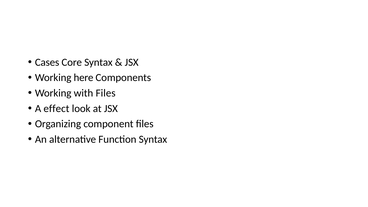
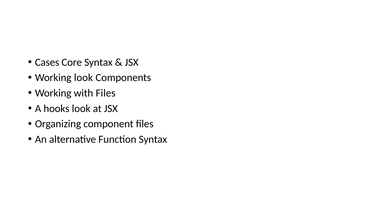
Working here: here -> look (83, 78)
effect: effect -> hooks (57, 109)
